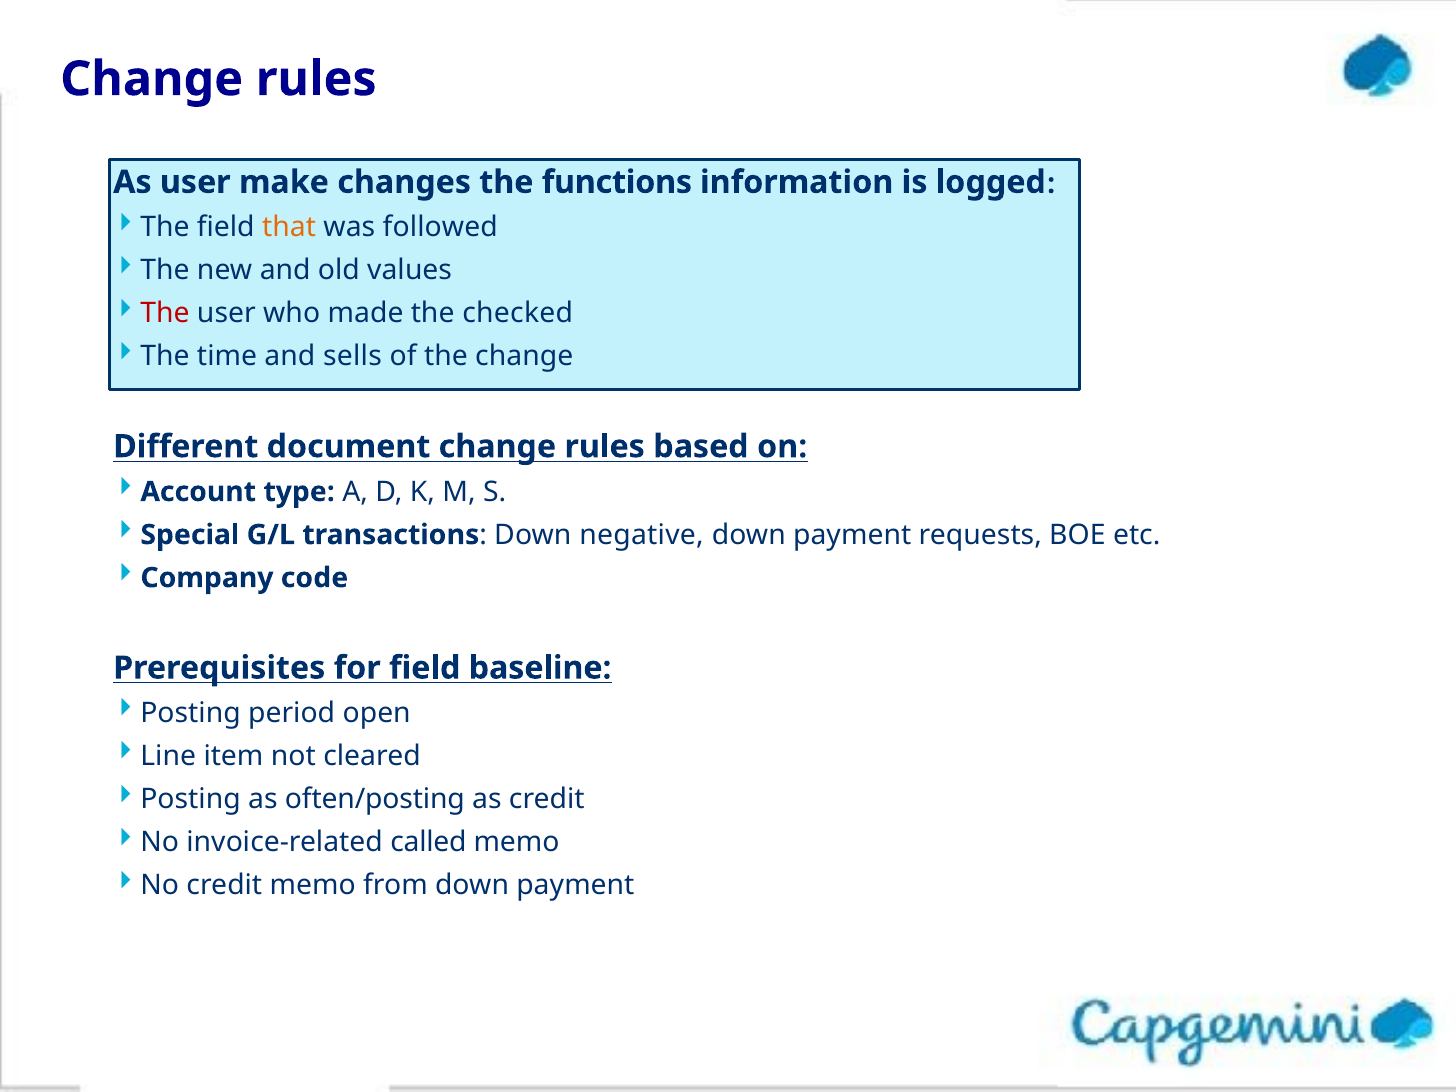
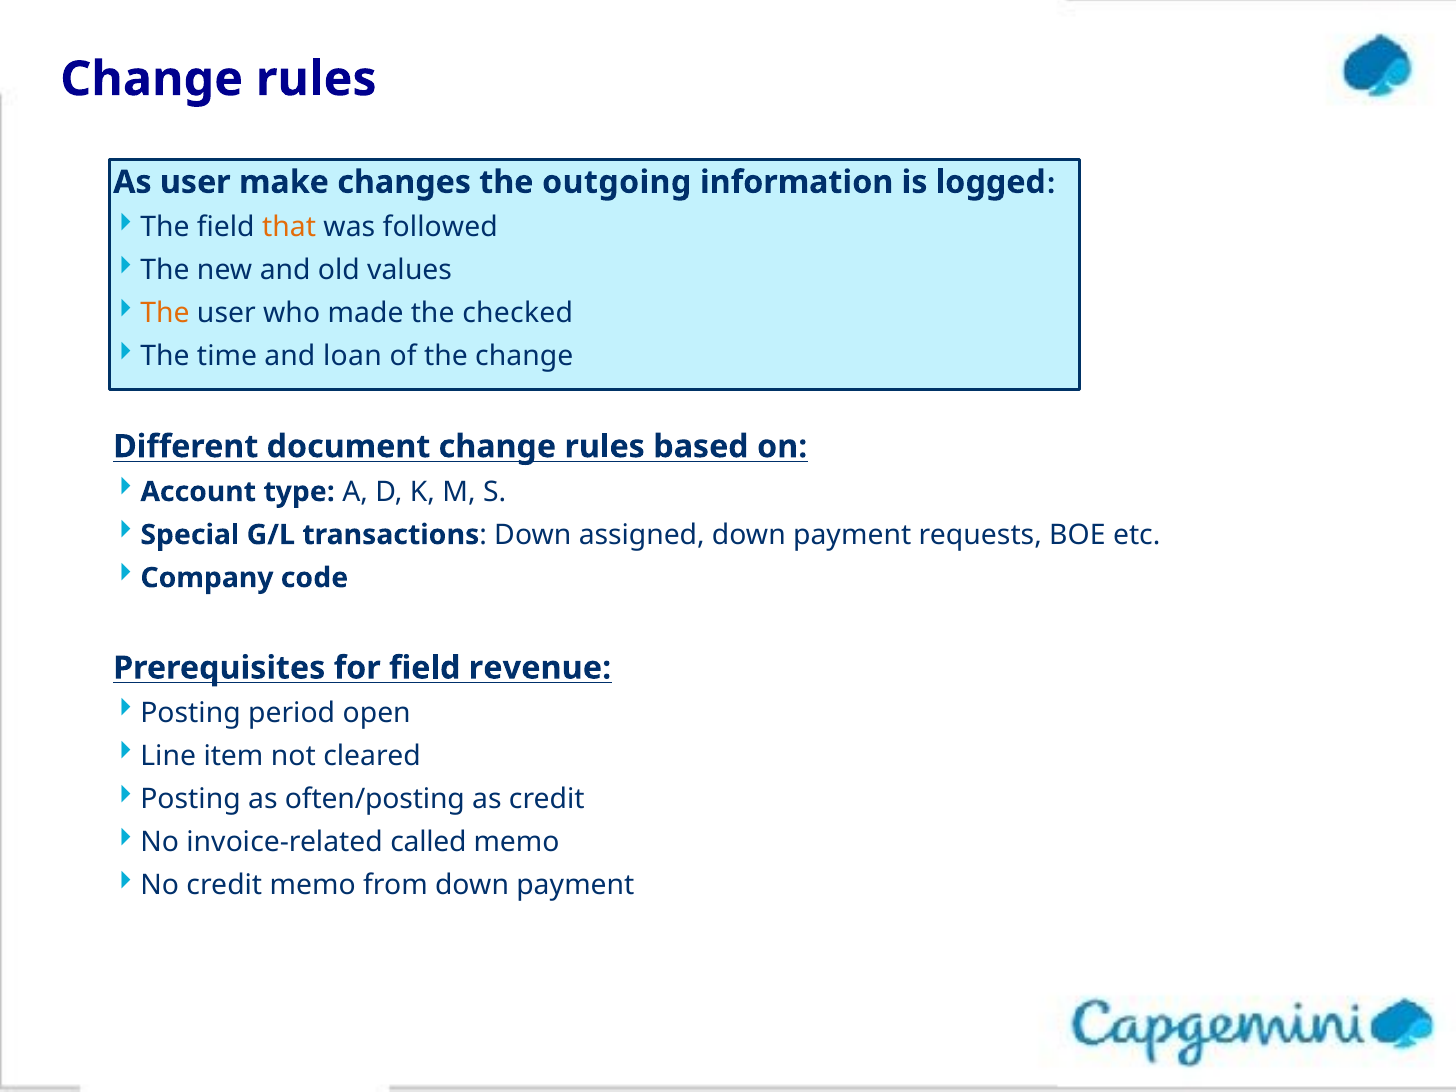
functions: functions -> outgoing (617, 182)
The colour: red -> orange (165, 313)
sells: sells -> loan (352, 357)
negative: negative -> assigned (642, 535)
baseline: baseline -> revenue (540, 668)
